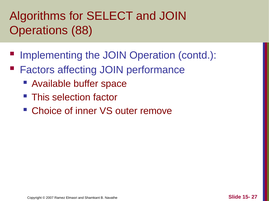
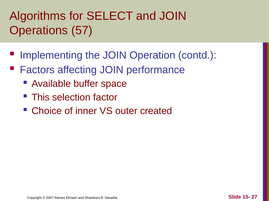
88: 88 -> 57 (82, 30)
remove: remove -> created (156, 111)
